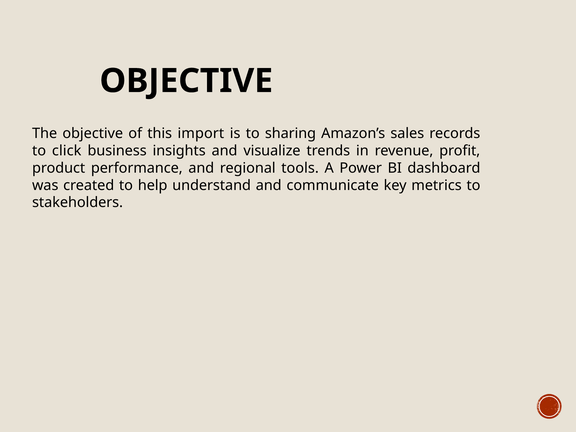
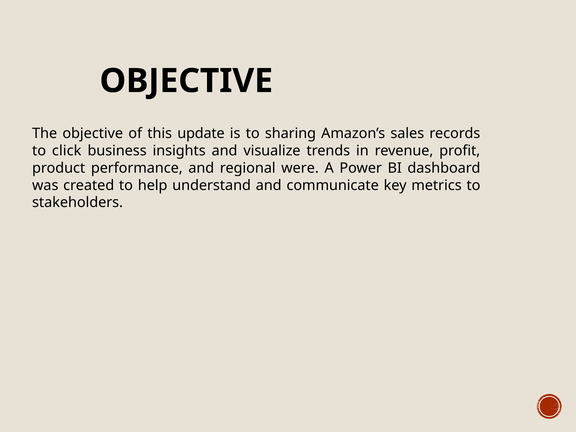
import: import -> update (201, 133)
tools: tools -> were (300, 168)
